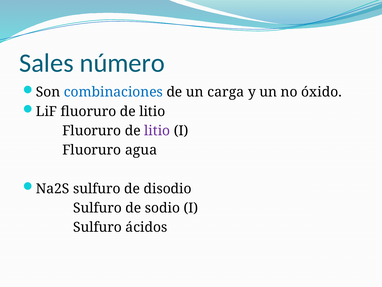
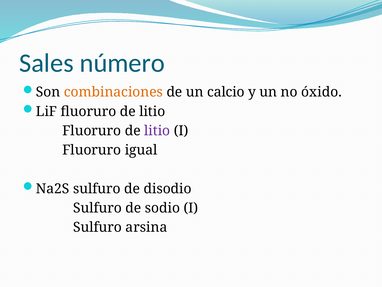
combinaciones colour: blue -> orange (113, 92)
carga: carga -> calcio (226, 92)
agua: agua -> igual (141, 150)
ácidos: ácidos -> arsina (146, 227)
